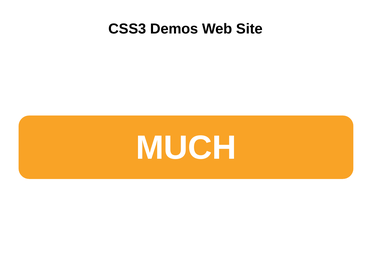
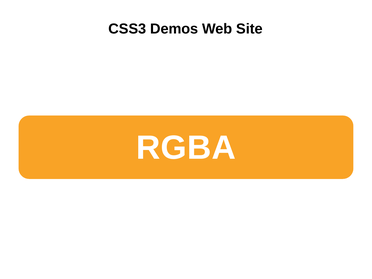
MUCH: MUCH -> RGBA (186, 148)
